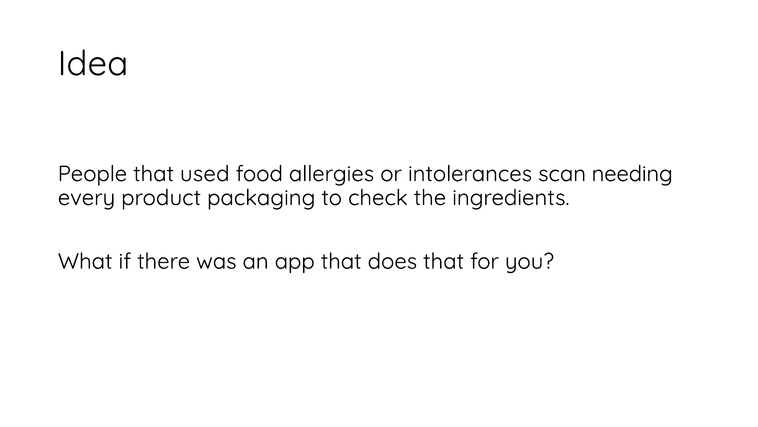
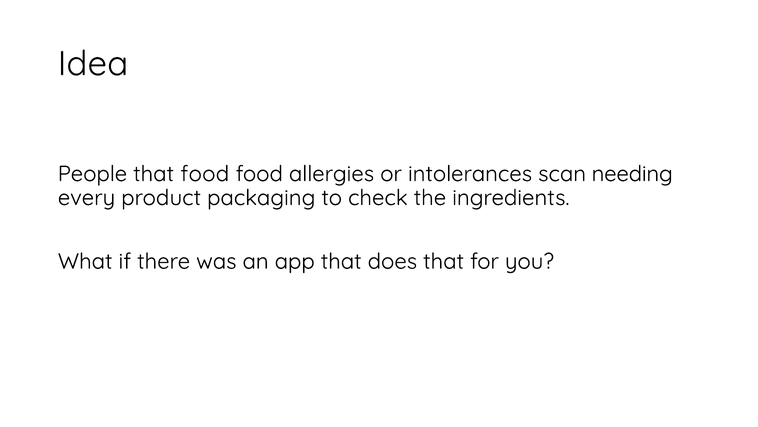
that used: used -> food (205, 174)
